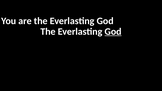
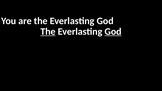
The underline: none -> present (48, 32)
